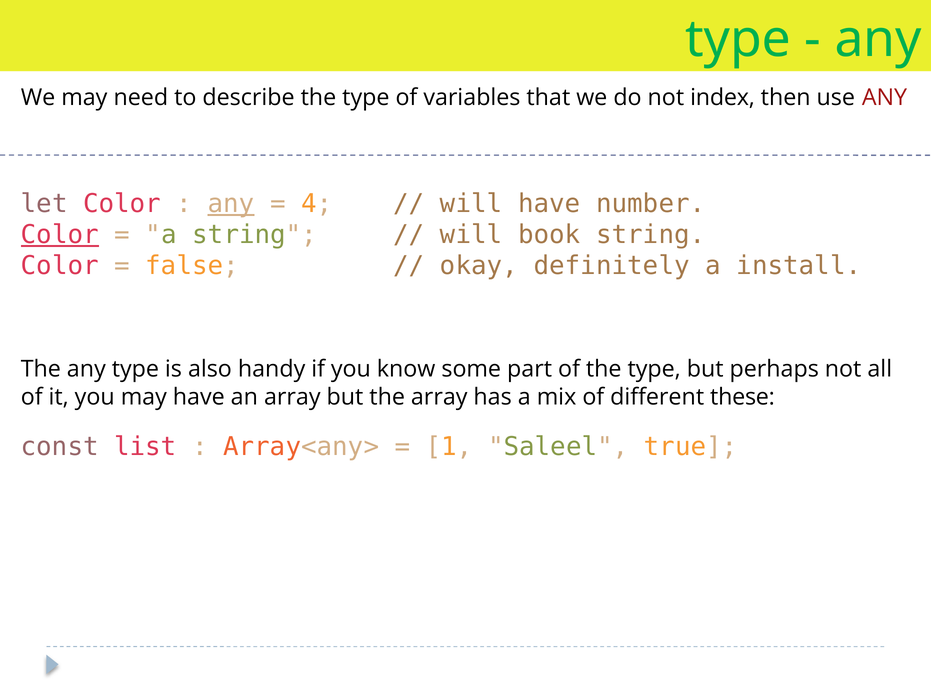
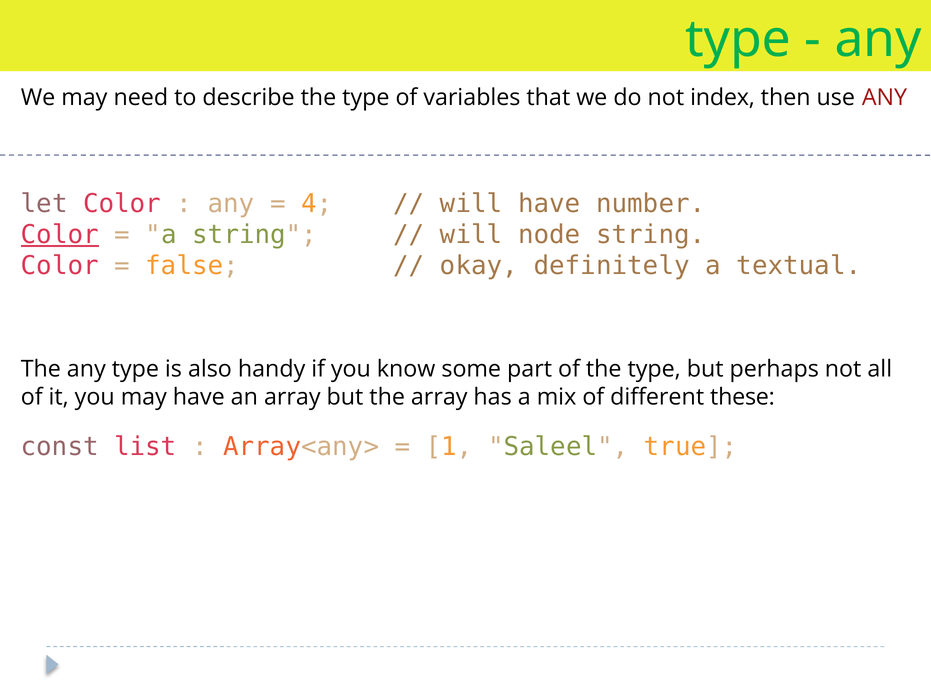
any underline: present -> none (231, 204)
book: book -> node (549, 235)
install: install -> textual (799, 266)
